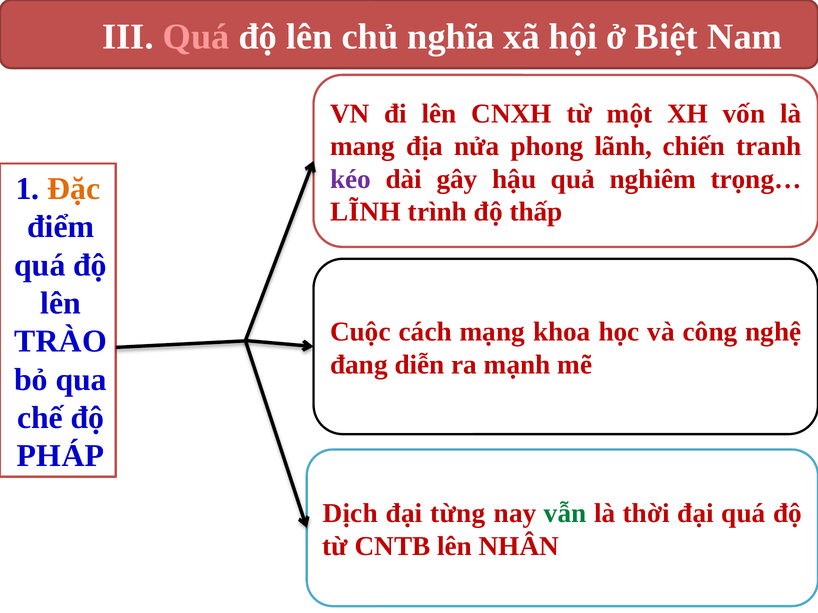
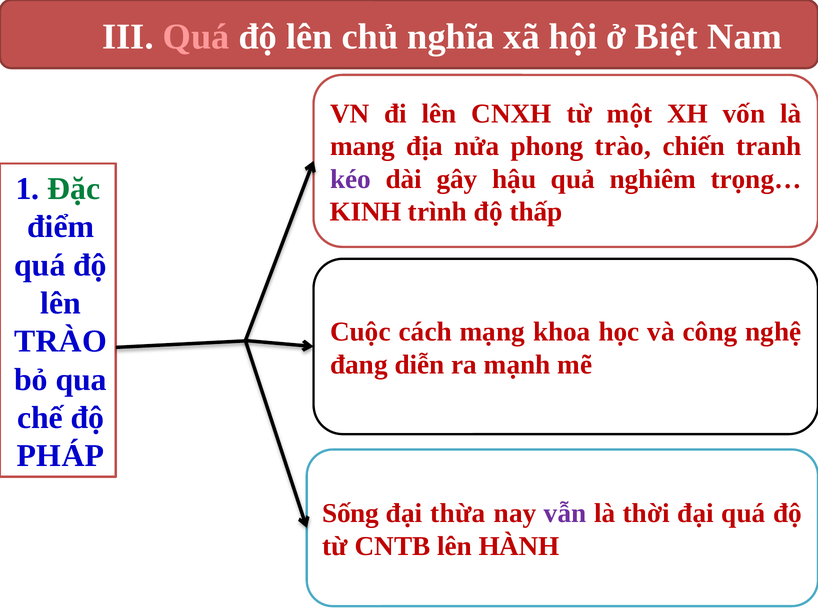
phong lãnh: lãnh -> trào (623, 147)
Đặc colour: orange -> green (74, 189)
LĨNH: LĨNH -> KINH (366, 212)
Dịch: Dịch -> Sống (351, 514)
từng: từng -> thừa (458, 514)
vẫn colour: green -> purple (565, 514)
NHÂN: NHÂN -> HÀNH (519, 546)
